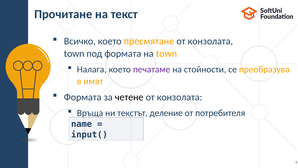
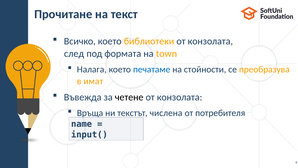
пресмятане: пресмятане -> библиотеки (149, 41)
town: town -> след (74, 54)
печатаме colour: purple -> blue (152, 69)
Формата: Формата -> Въвежда (83, 97)
деление: деление -> числена (166, 113)
